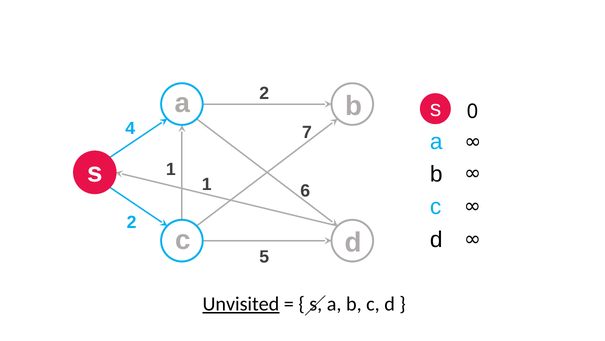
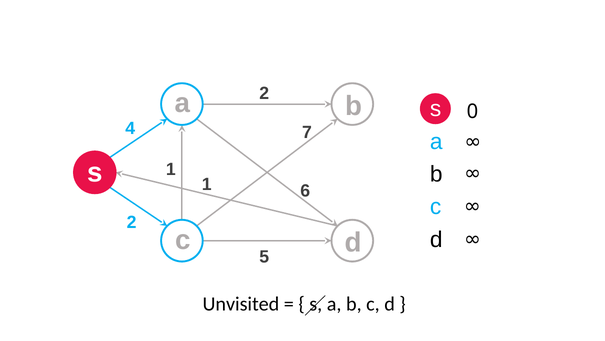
Unvisited underline: present -> none (241, 303)
